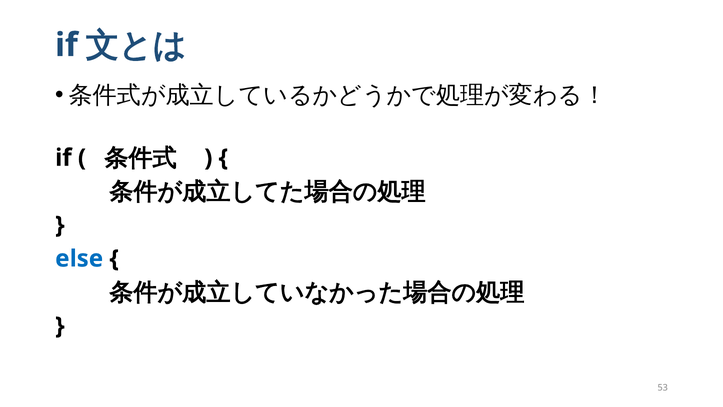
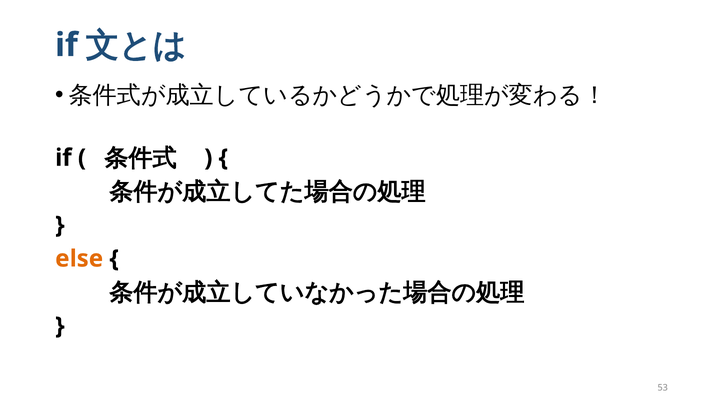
else colour: blue -> orange (79, 258)
